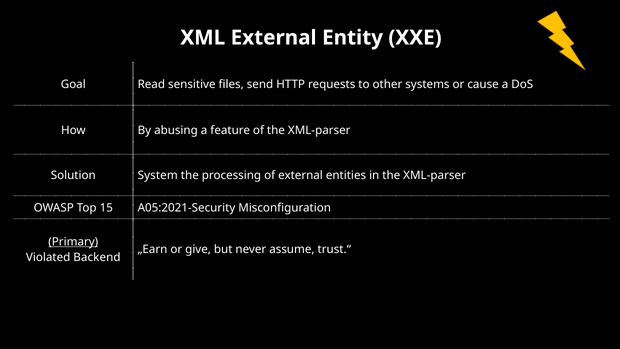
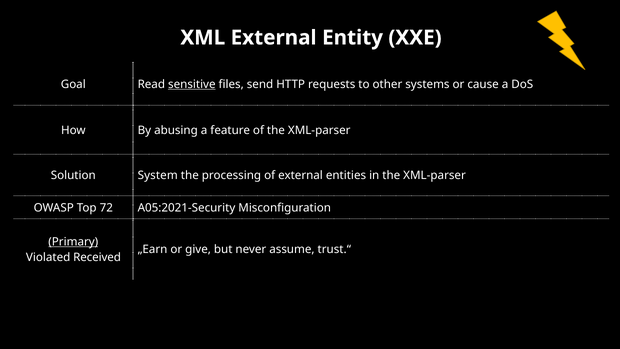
sensitive underline: none -> present (192, 84)
15: 15 -> 72 (106, 208)
Backend: Backend -> Received (97, 257)
